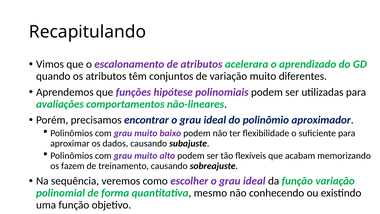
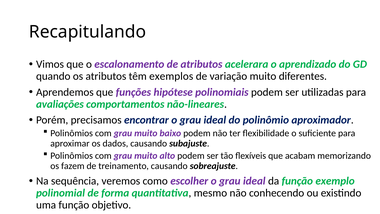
conjuntos: conjuntos -> exemplos (171, 76)
função variação: variação -> exemplo (335, 181)
